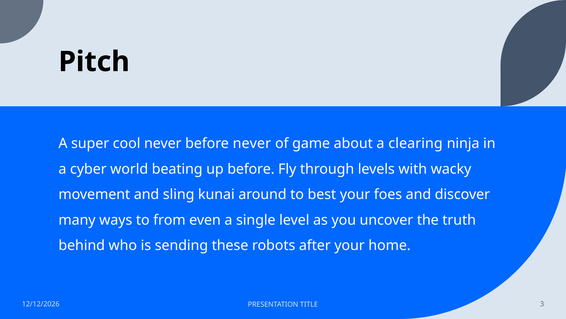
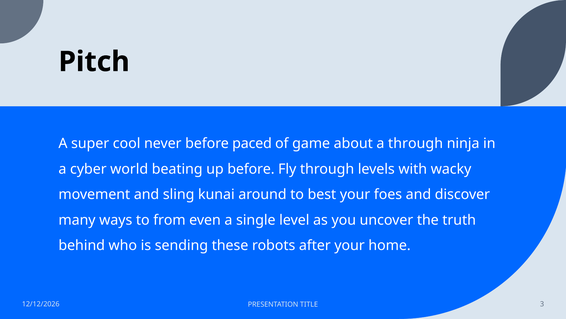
before never: never -> paced (252, 143)
a clearing: clearing -> through (416, 143)
